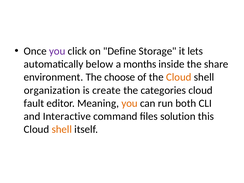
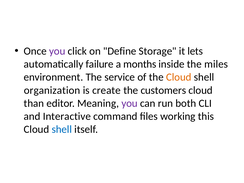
below: below -> failure (100, 64)
share: share -> miles (216, 64)
choose: choose -> service (120, 77)
categories: categories -> customers (163, 90)
fault: fault -> than (34, 103)
you colour: orange -> purple (130, 103)
solution: solution -> working (178, 116)
shell colour: orange -> blue (62, 129)
